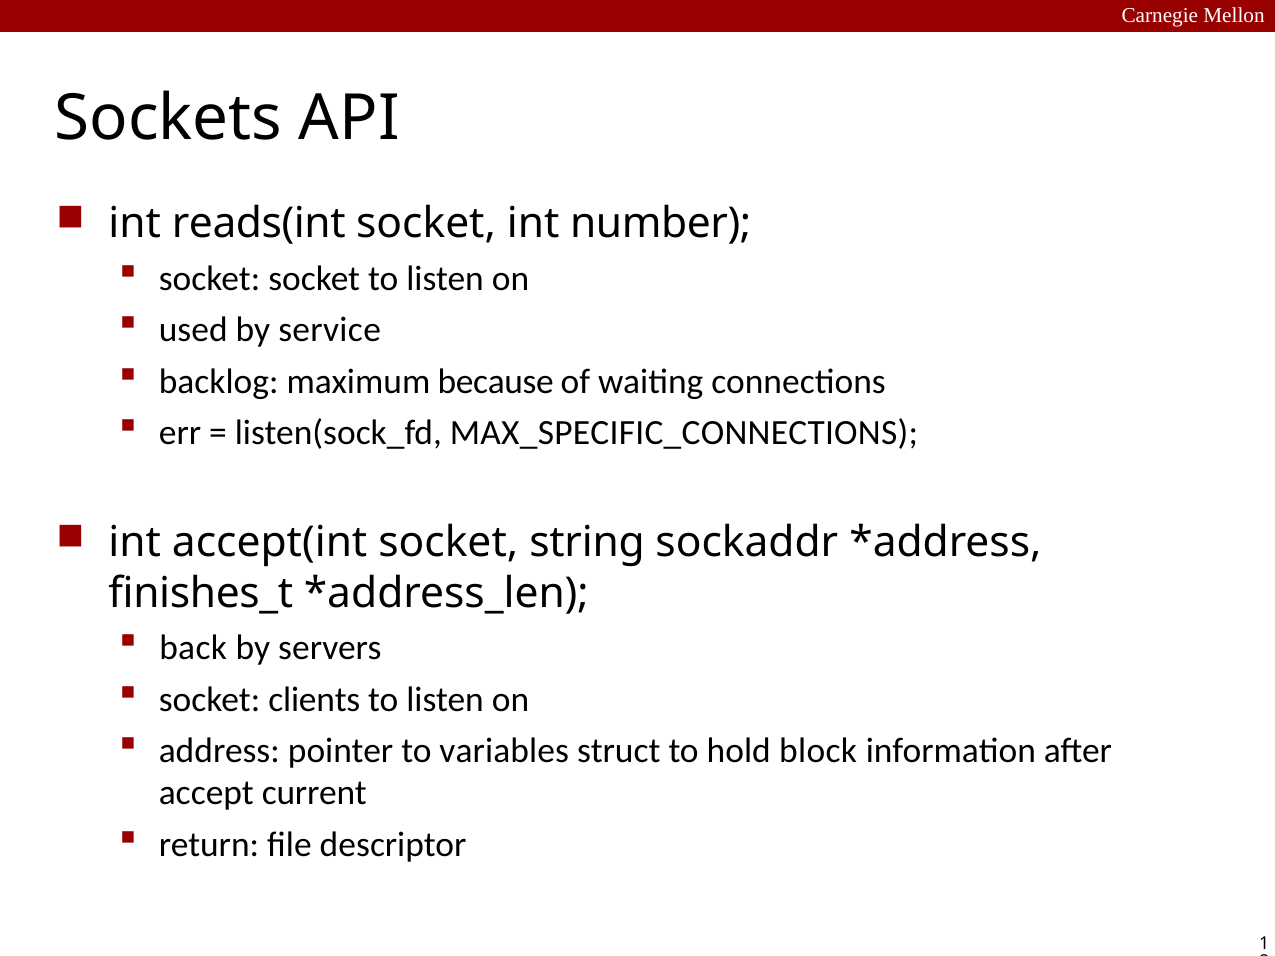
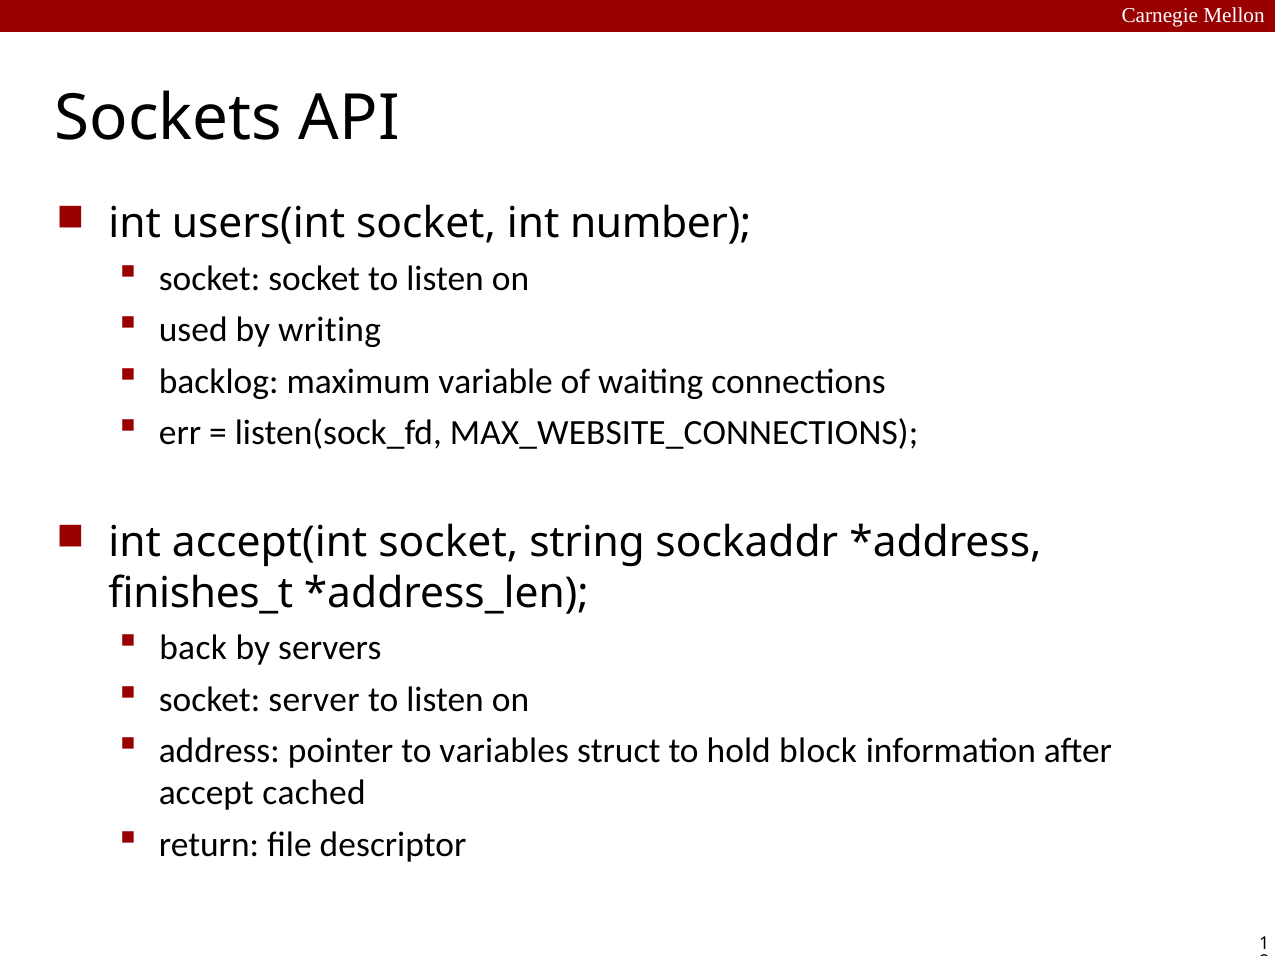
reads(int: reads(int -> users(int (259, 224)
service: service -> writing (330, 330)
because: because -> variable (496, 382)
MAX_SPECIFIC_CONNECTIONS: MAX_SPECIFIC_CONNECTIONS -> MAX_WEBSITE_CONNECTIONS (684, 433)
clients: clients -> server (314, 700)
current: current -> cached (314, 793)
